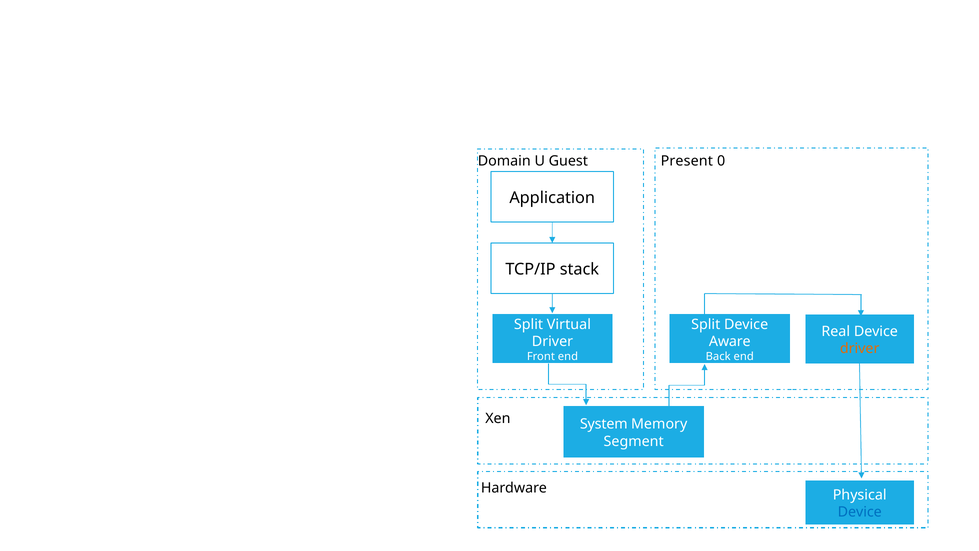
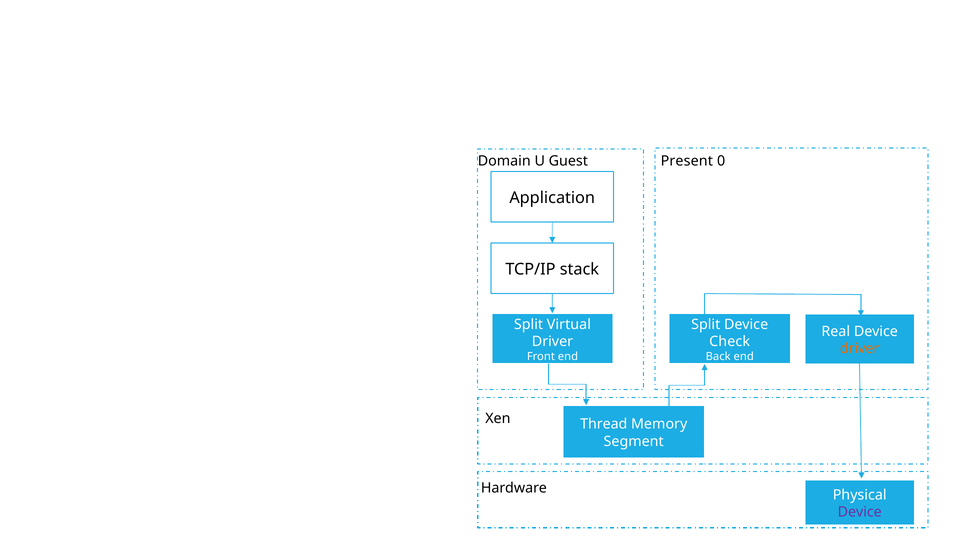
Aware: Aware -> Check (730, 341)
System: System -> Thread (604, 424)
Device colour: blue -> purple (860, 512)
